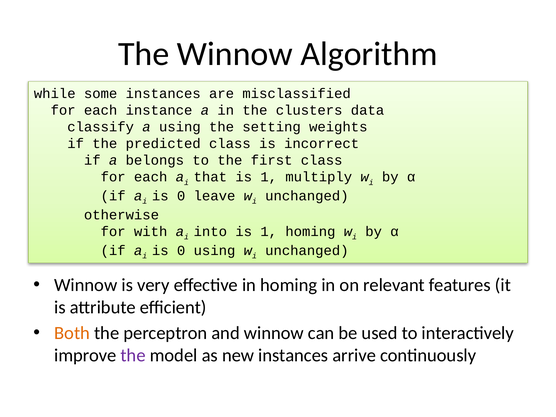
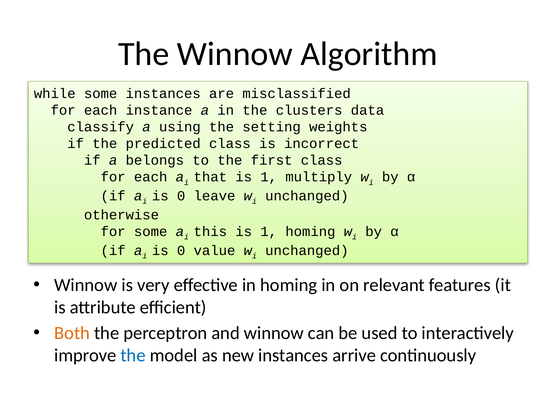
for with: with -> some (151, 232)
into: into -> this (210, 232)
0 using: using -> value (215, 250)
the colour: purple -> blue (133, 355)
